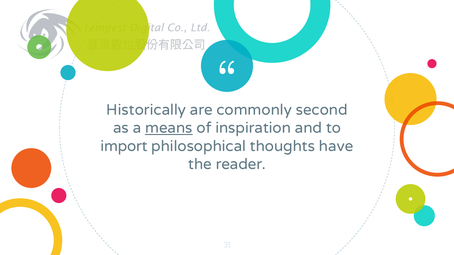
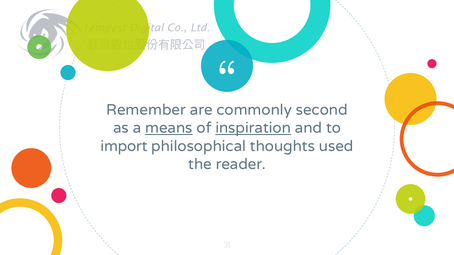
Historically: Historically -> Remember (146, 110)
inspiration underline: none -> present (253, 128)
have: have -> used (336, 146)
